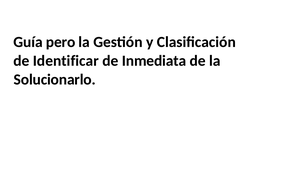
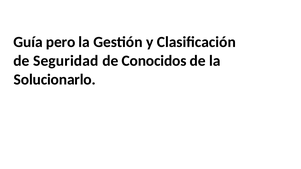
Identificar: Identificar -> Seguridad (66, 61)
Inmediata: Inmediata -> Conocidos (154, 61)
